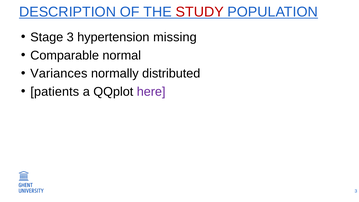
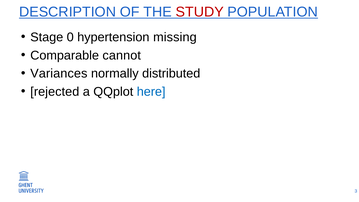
Stage 3: 3 -> 0 (70, 37)
normal: normal -> cannot (122, 55)
patients: patients -> rejected (55, 92)
here colour: purple -> blue (151, 92)
